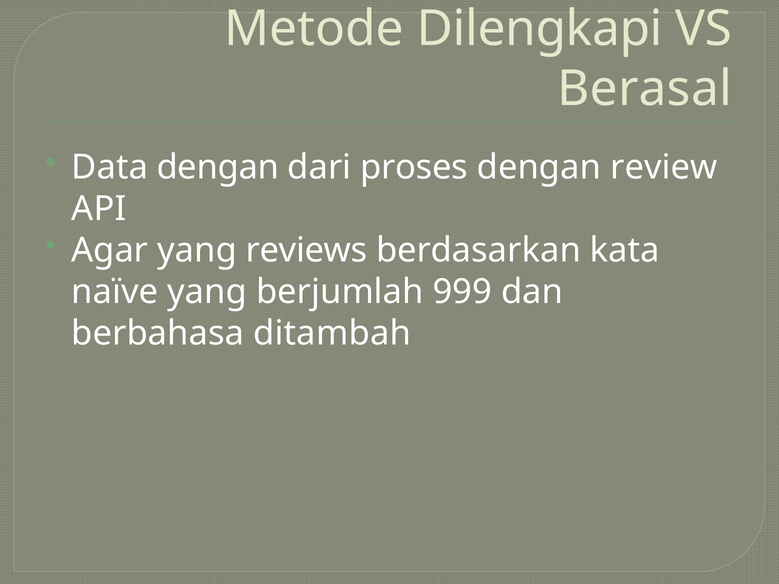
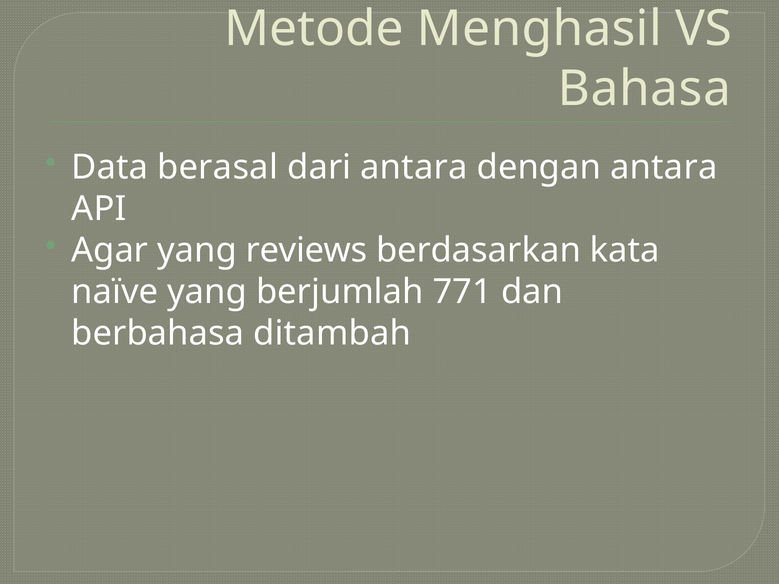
Dilengkapi: Dilengkapi -> Menghasil (539, 29)
Berasal: Berasal -> Bahasa (644, 89)
Data dengan: dengan -> berasal (218, 167)
dari proses: proses -> antara (414, 167)
dengan review: review -> antara (664, 167)
999: 999 -> 771 (462, 292)
